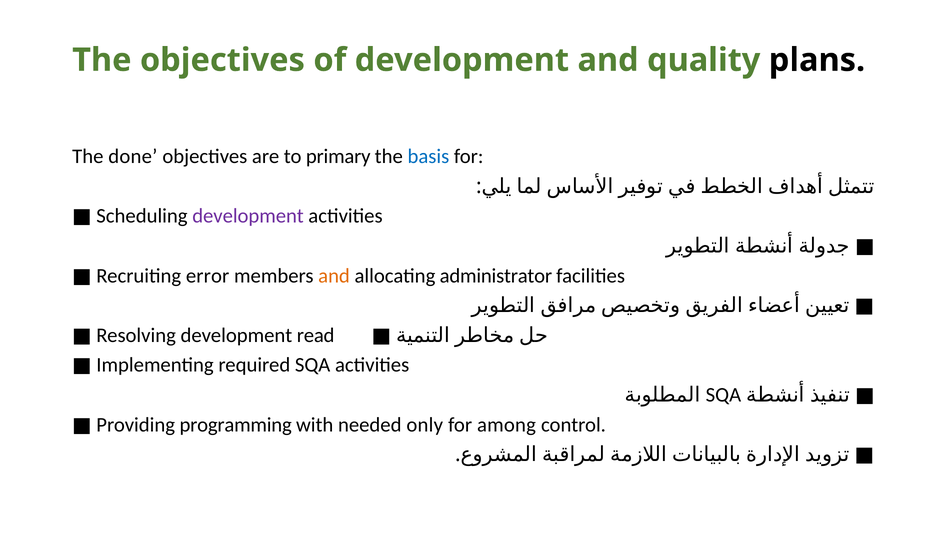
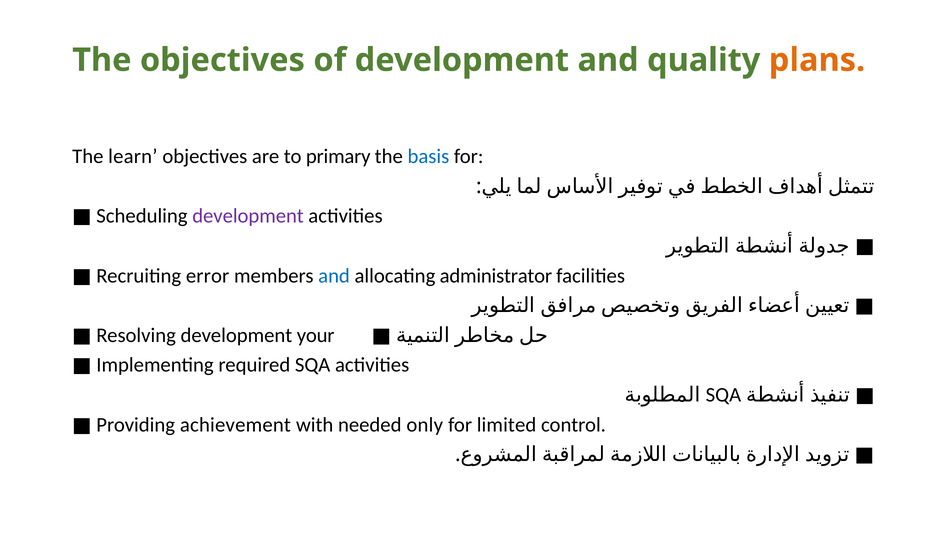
plans colour: black -> orange (817, 60)
done: done -> learn (133, 156)
and colour: orange -> blue (334, 276)
read: read -> your (316, 335)
programming: programming -> achievement (235, 424)
among: among -> limited (507, 424)
